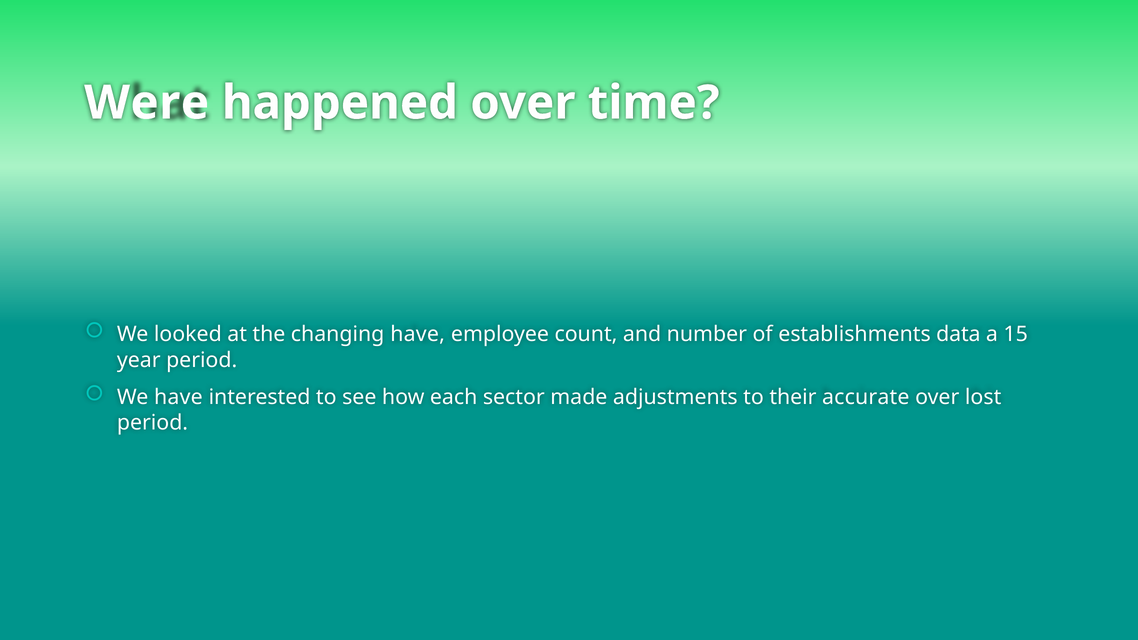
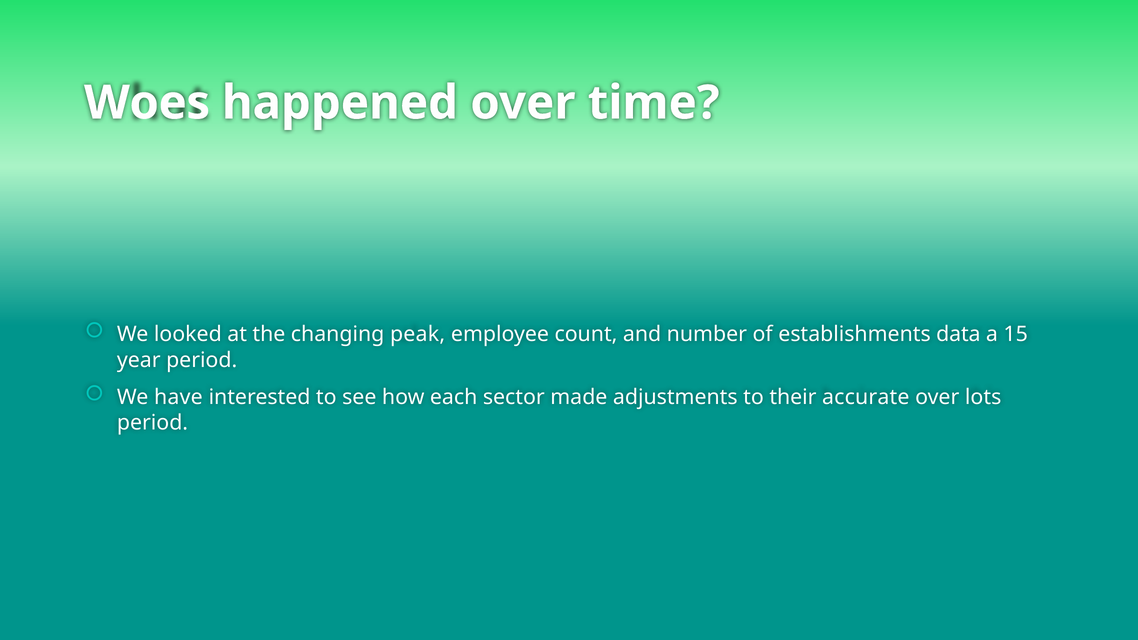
Were: Were -> Woes (147, 103)
changing have: have -> peak (418, 334)
lost: lost -> lots (983, 397)
